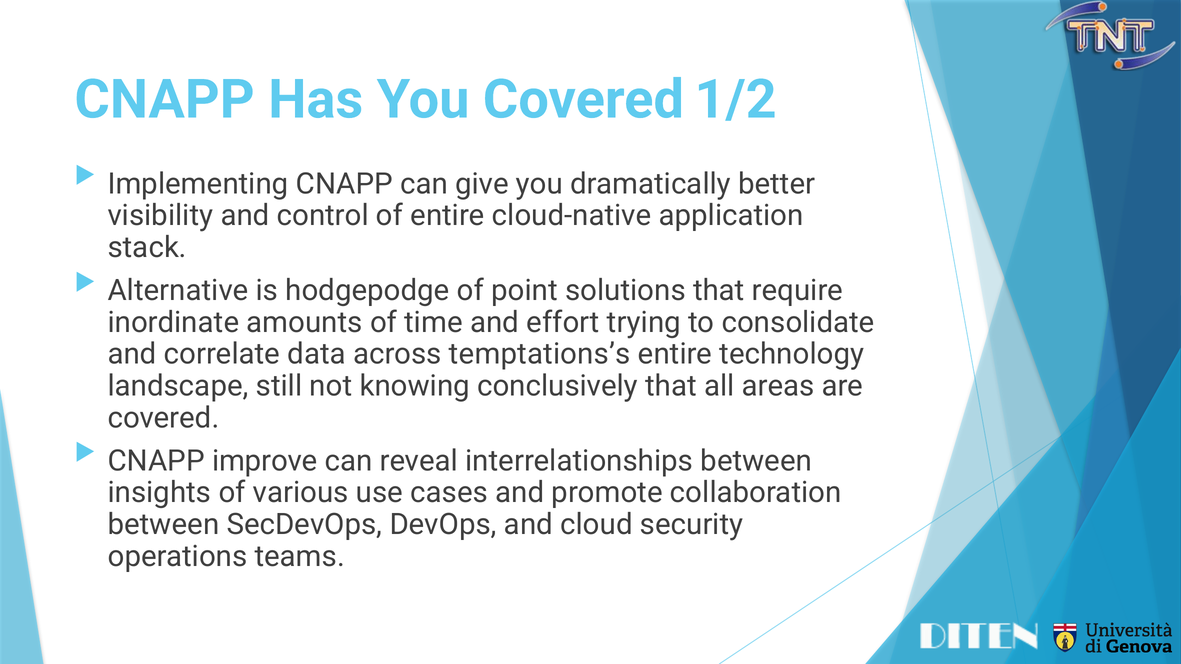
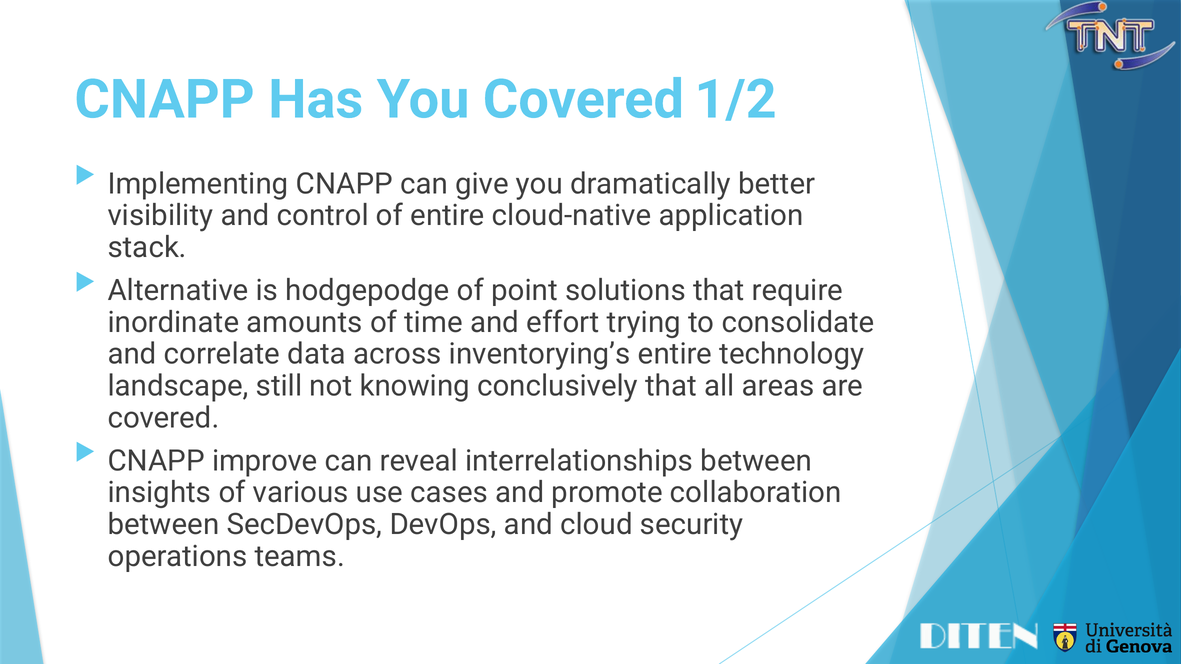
temptations’s: temptations’s -> inventorying’s (540, 354)
